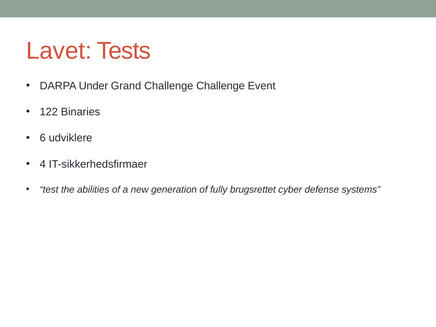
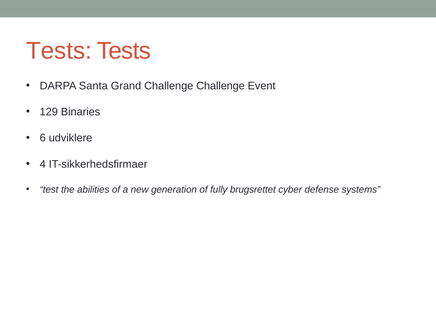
Lavet: Lavet -> Tests (59, 51)
Under: Under -> Santa (93, 86)
122: 122 -> 129 (49, 112)
